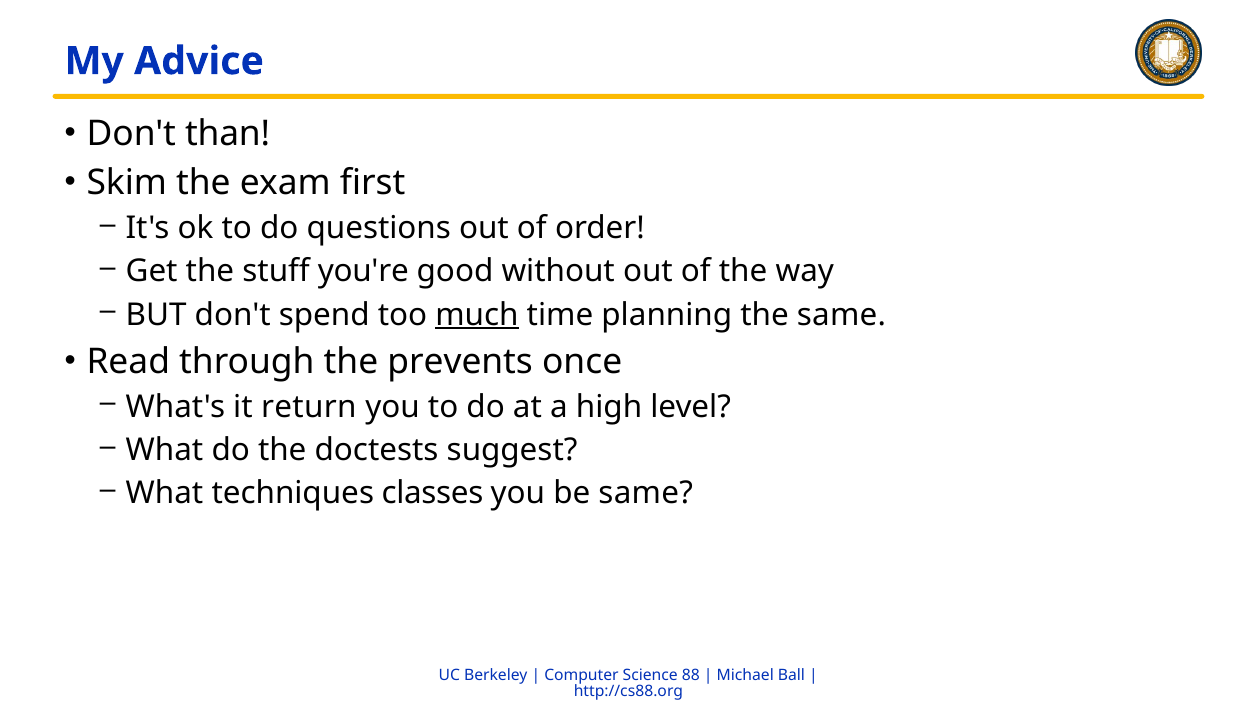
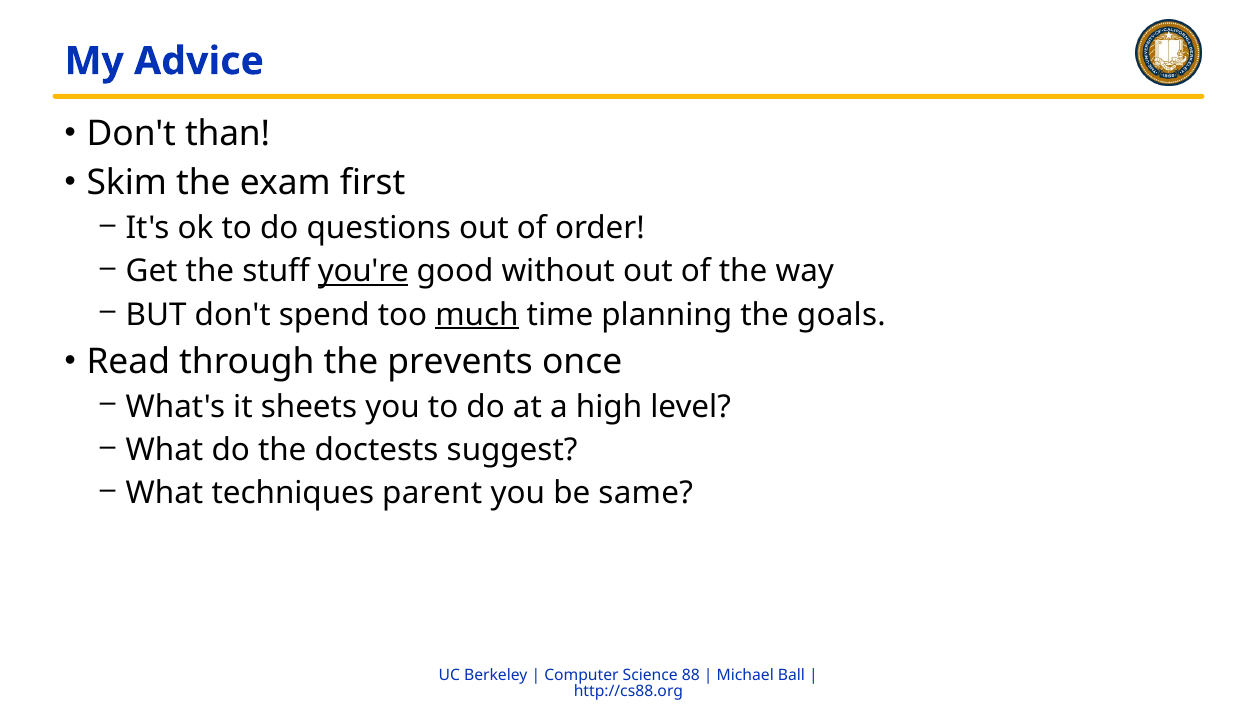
you're underline: none -> present (363, 271)
the same: same -> goals (841, 315)
return: return -> sheets (309, 407)
classes: classes -> parent (432, 494)
